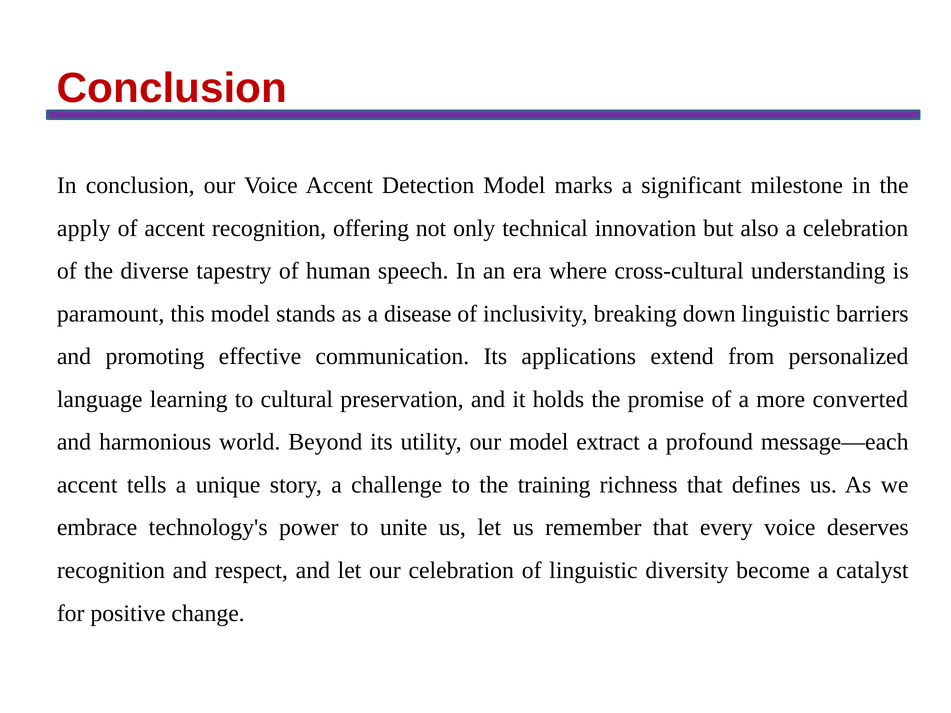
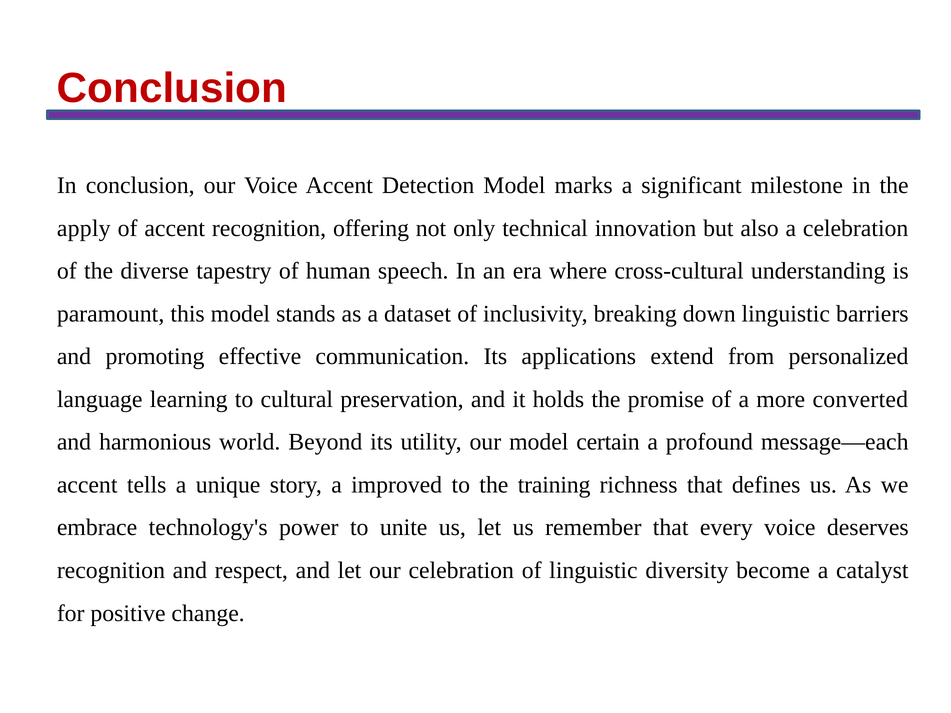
disease: disease -> dataset (418, 314)
extract: extract -> certain (608, 442)
challenge: challenge -> improved (397, 485)
